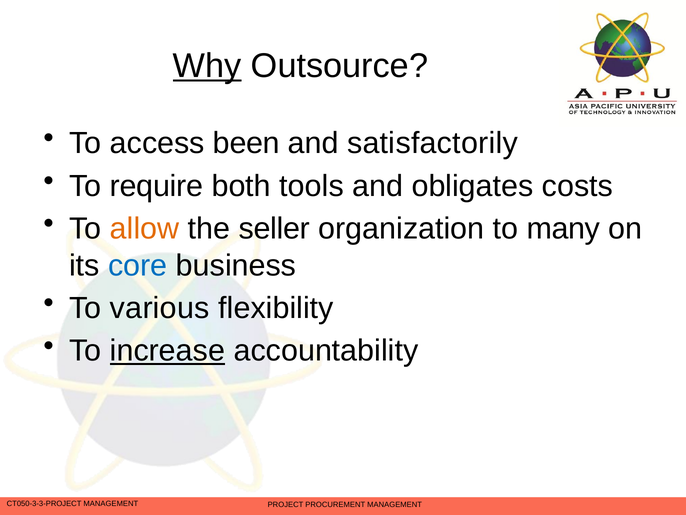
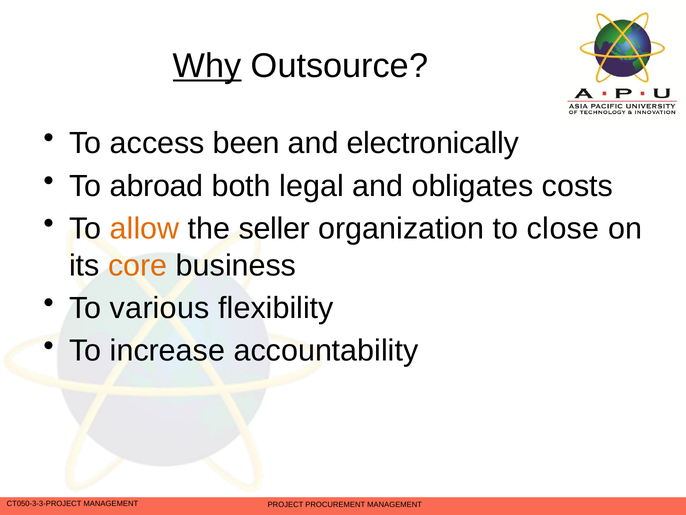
satisfactorily: satisfactorily -> electronically (433, 143)
require: require -> abroad (157, 186)
tools: tools -> legal (312, 186)
many: many -> close (563, 229)
core colour: blue -> orange (138, 265)
increase underline: present -> none (167, 351)
